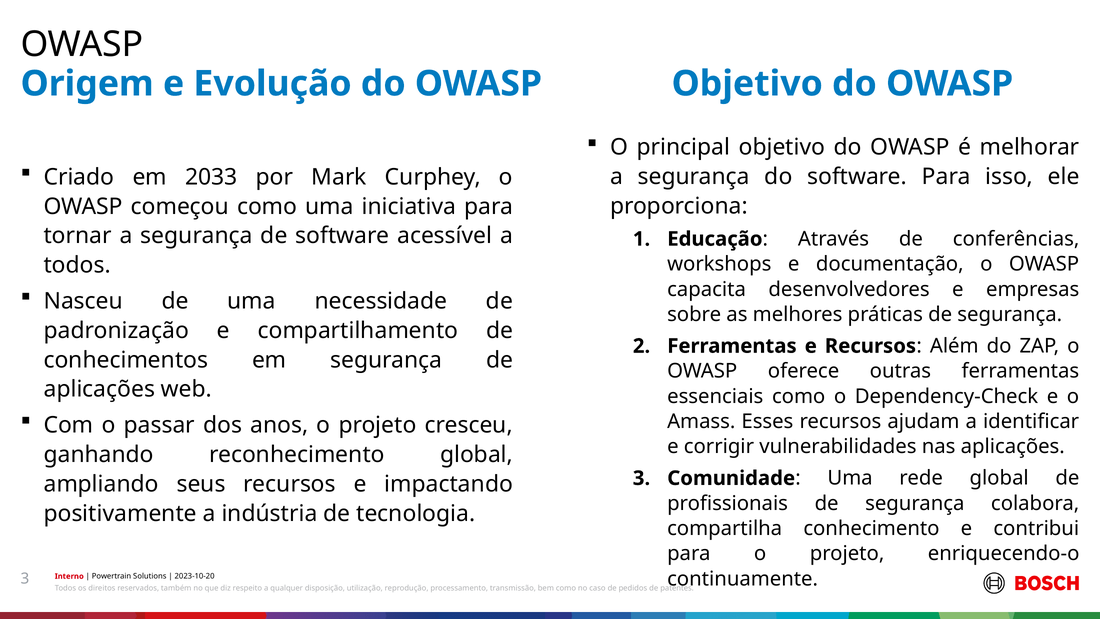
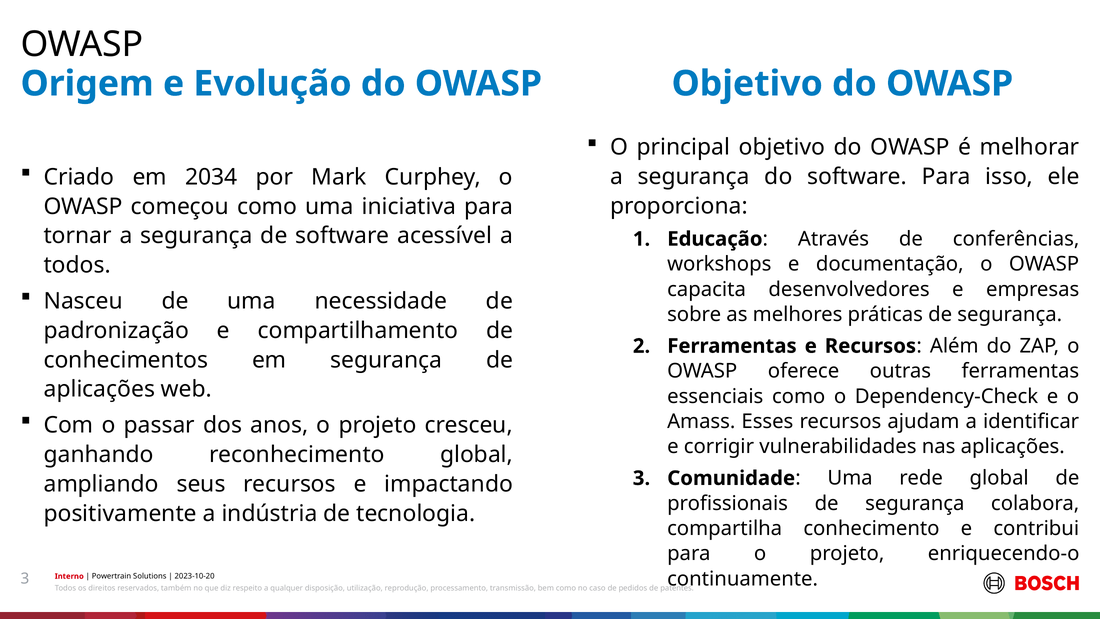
2033: 2033 -> 2034 (211, 177)
